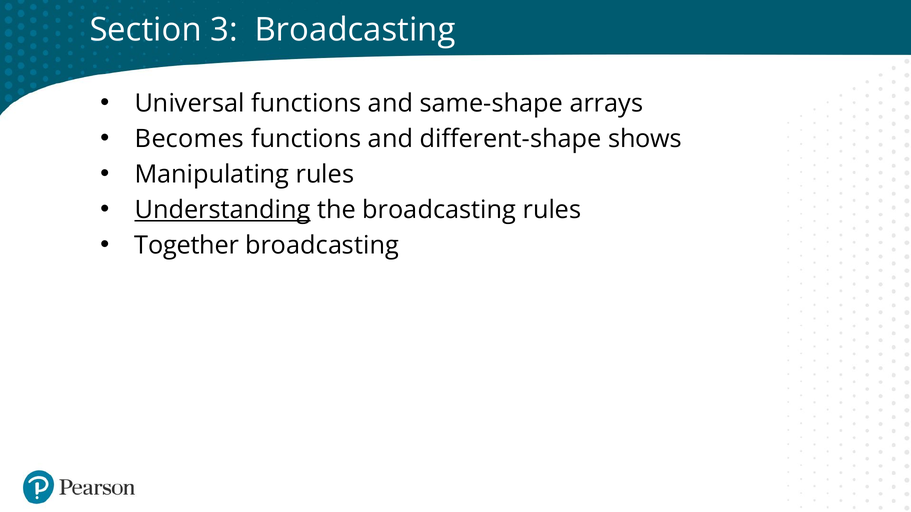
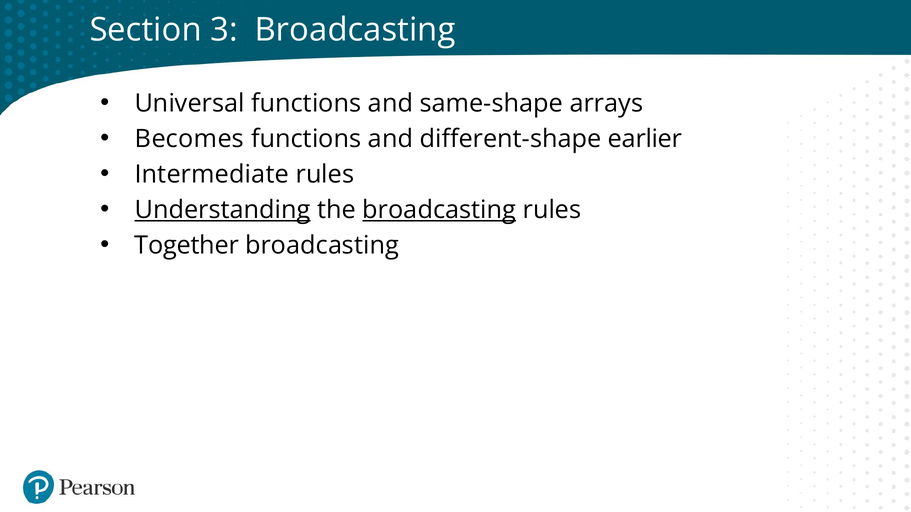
shows: shows -> earlier (645, 139)
Manipulating: Manipulating -> Intermediate (212, 175)
broadcasting underline: none -> present (439, 210)
